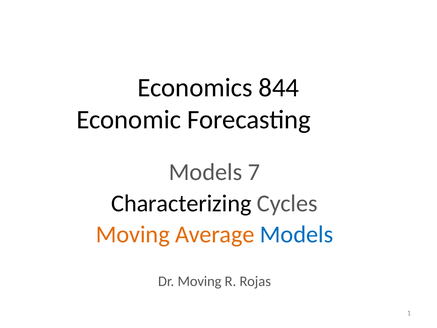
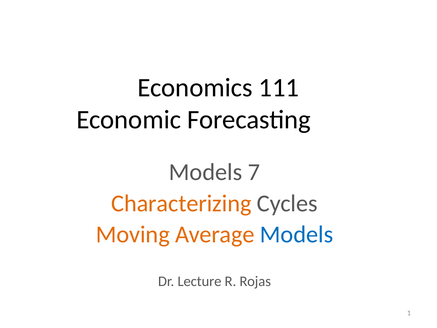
844: 844 -> 111 (279, 88)
Characterizing colour: black -> orange (181, 203)
Dr Moving: Moving -> Lecture (199, 281)
